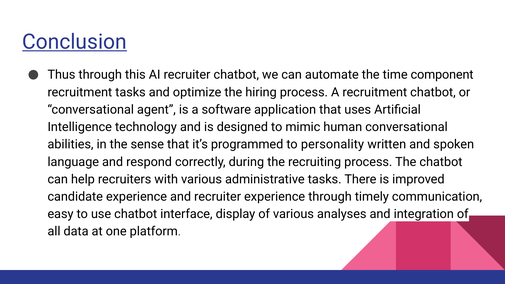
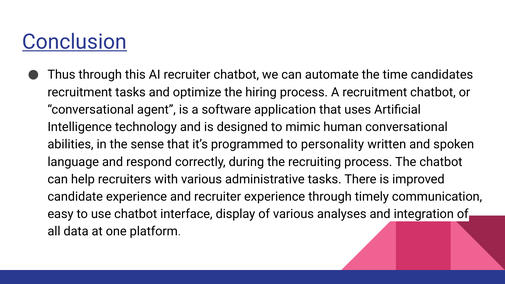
component: component -> candidates (442, 75)
